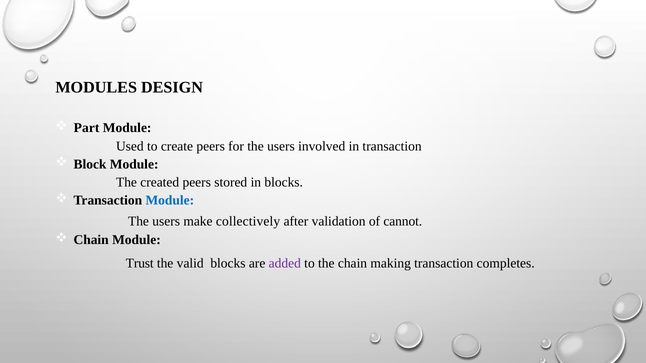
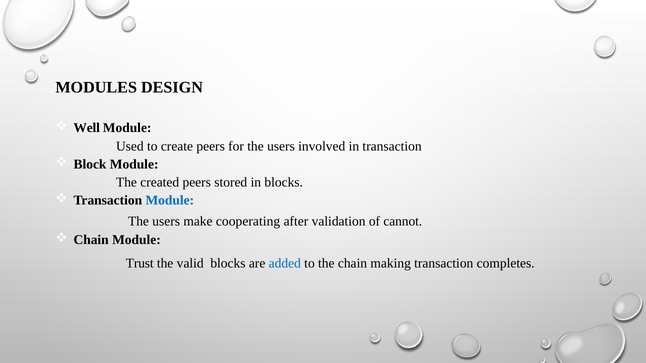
Part: Part -> Well (87, 128)
collectively: collectively -> cooperating (248, 221)
added colour: purple -> blue (285, 263)
